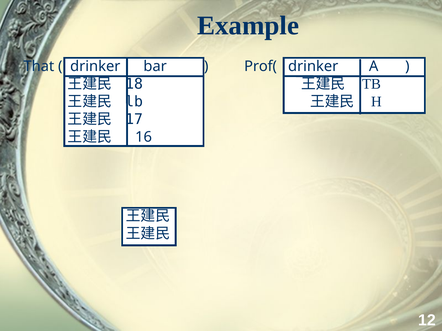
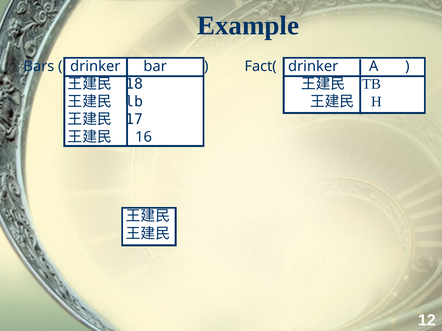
That: That -> Bars (39, 66)
Prof(: Prof( -> Fact( (261, 66)
